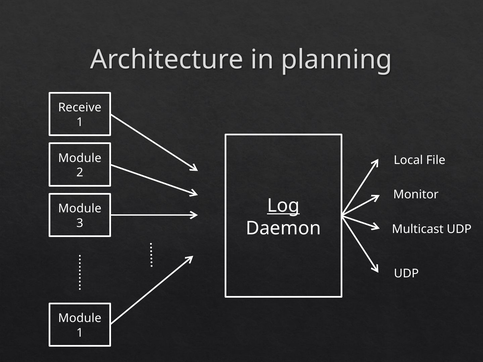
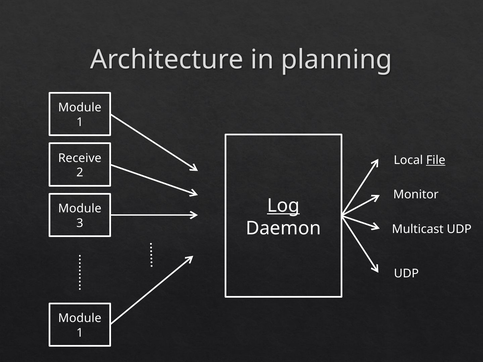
Receive: Receive -> Module (80, 108)
Module: Module -> Receive (80, 158)
File underline: none -> present (436, 160)
